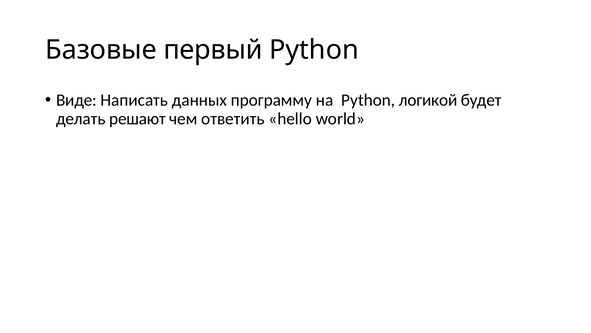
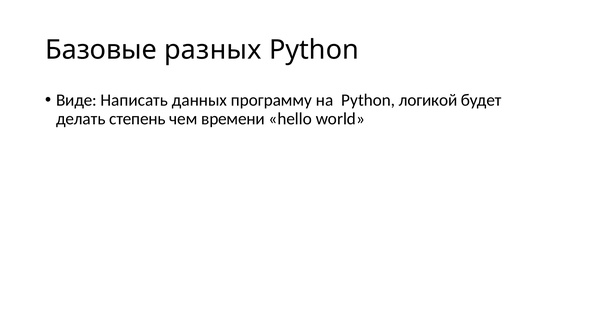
первый: первый -> разных (213, 50)
решают: решают -> степень (137, 119)
ответить: ответить -> времени (233, 119)
